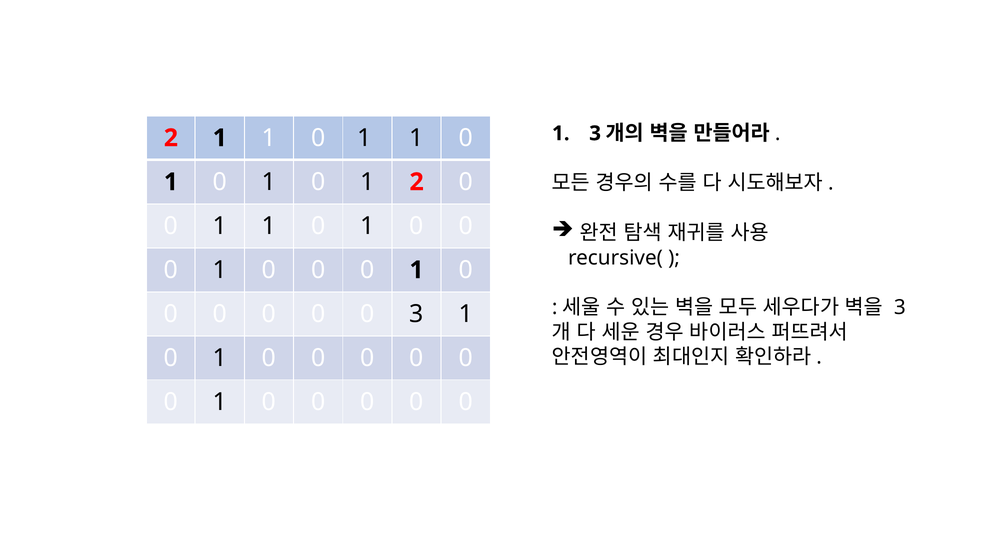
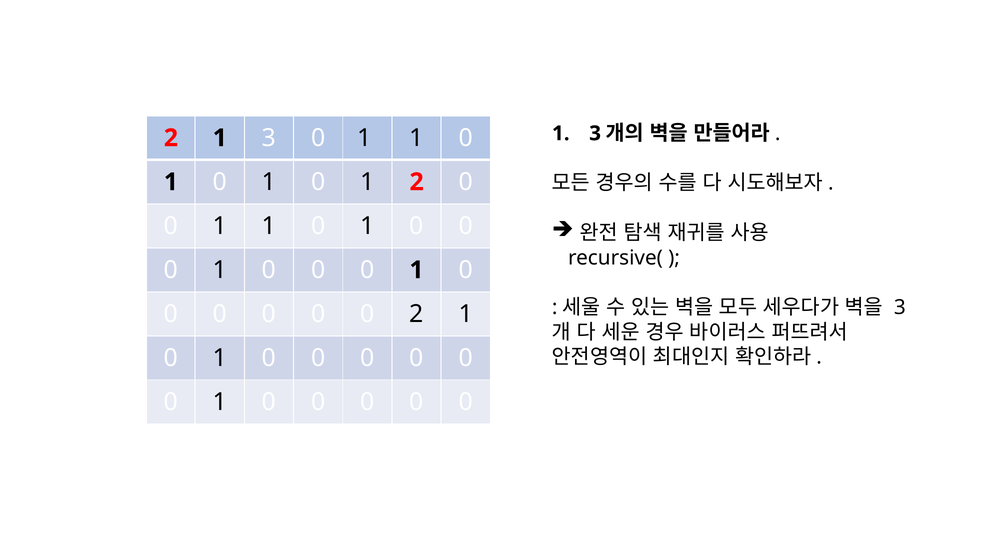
2 1 1: 1 -> 3 (269, 138)
0 3: 3 -> 2 (417, 314)
